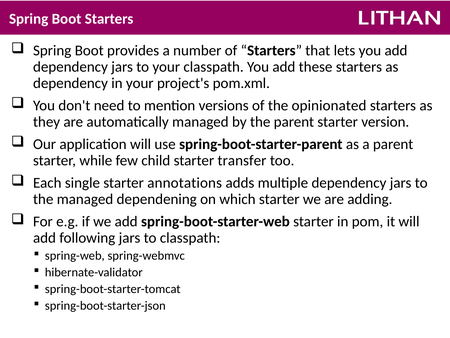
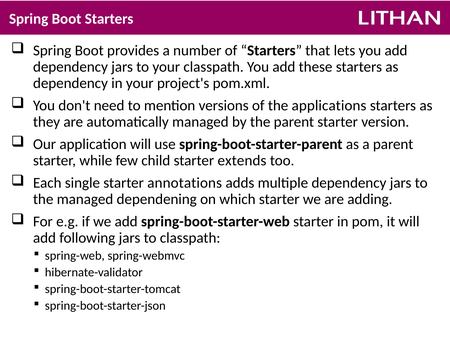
opinionated: opinionated -> applications (329, 105)
transfer: transfer -> extends (242, 160)
